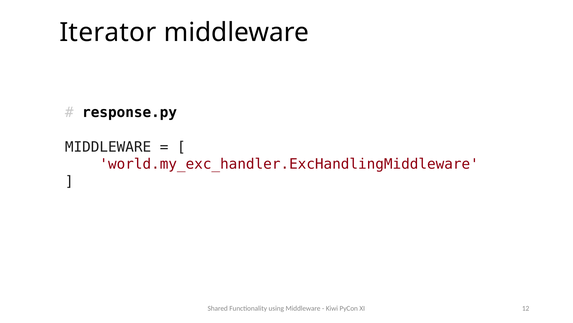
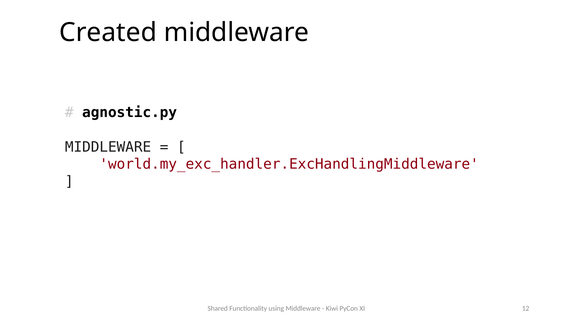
Iterator: Iterator -> Created (108, 33)
response.py: response.py -> agnostic.py (130, 112)
